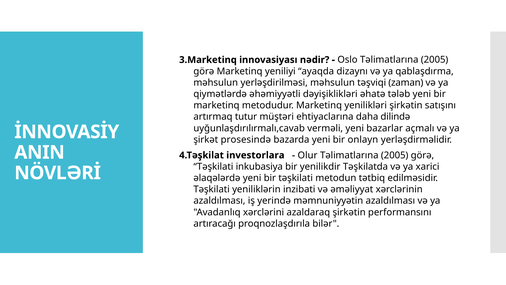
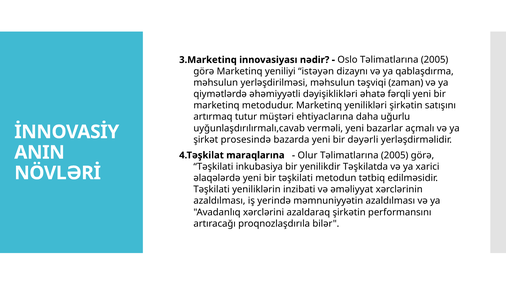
ayaqda: ayaqda -> istəyən (316, 71)
tələb: tələb -> fərqli (399, 94)
dilində: dilində -> uğurlu (395, 117)
onlayn: onlayn -> dəyərli (363, 139)
investorlara: investorlara -> maraqlarına (255, 155)
